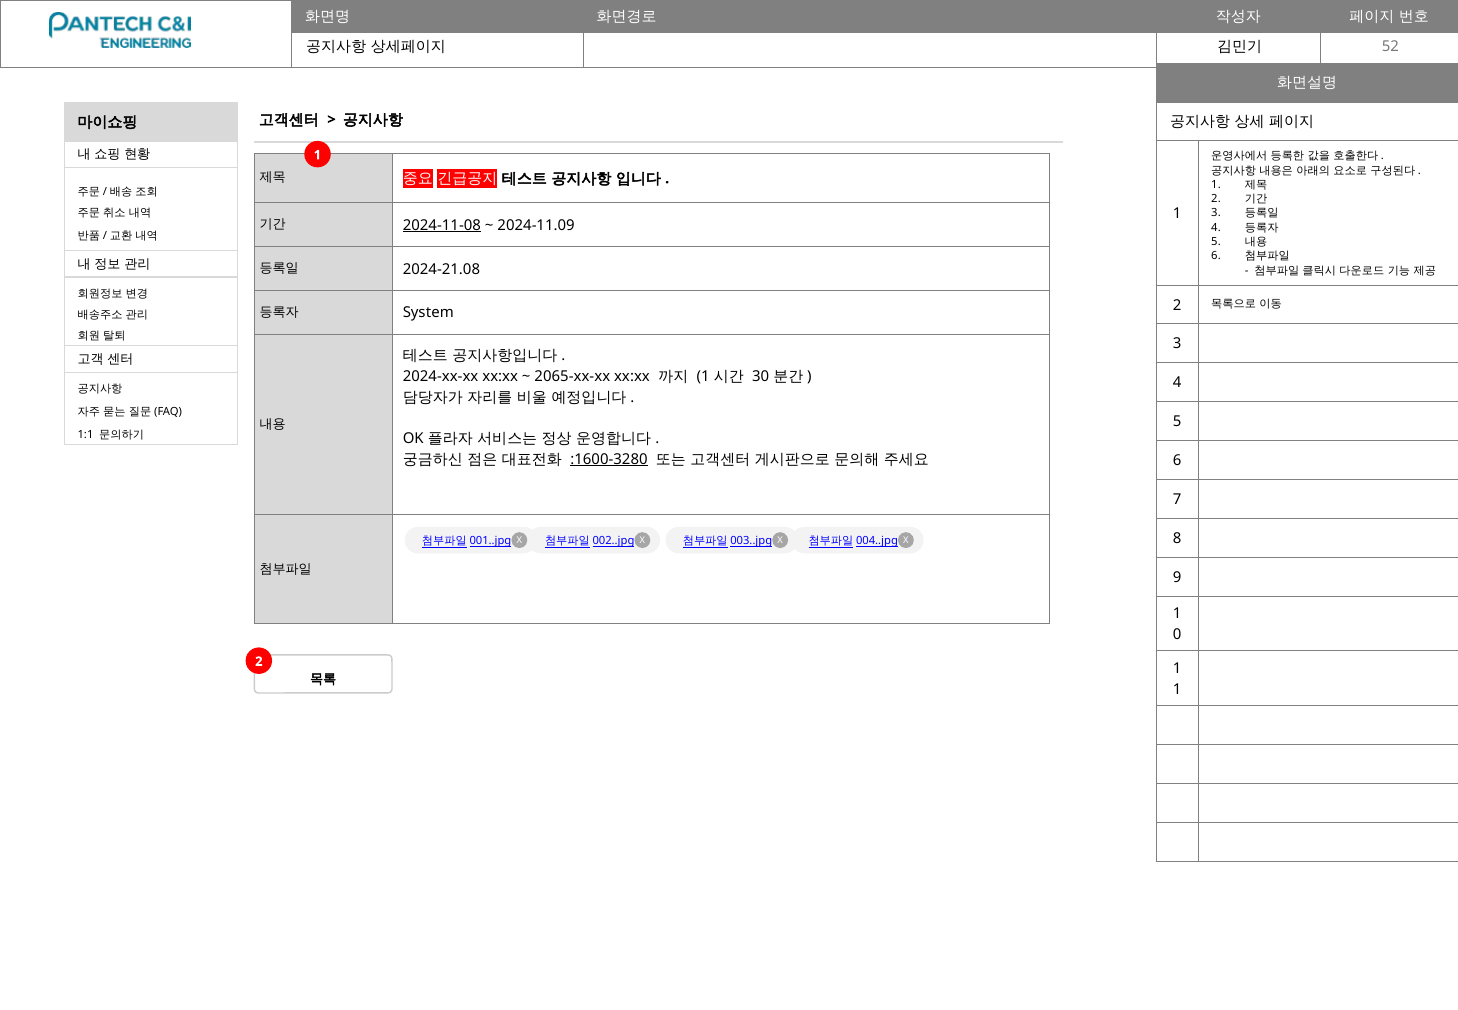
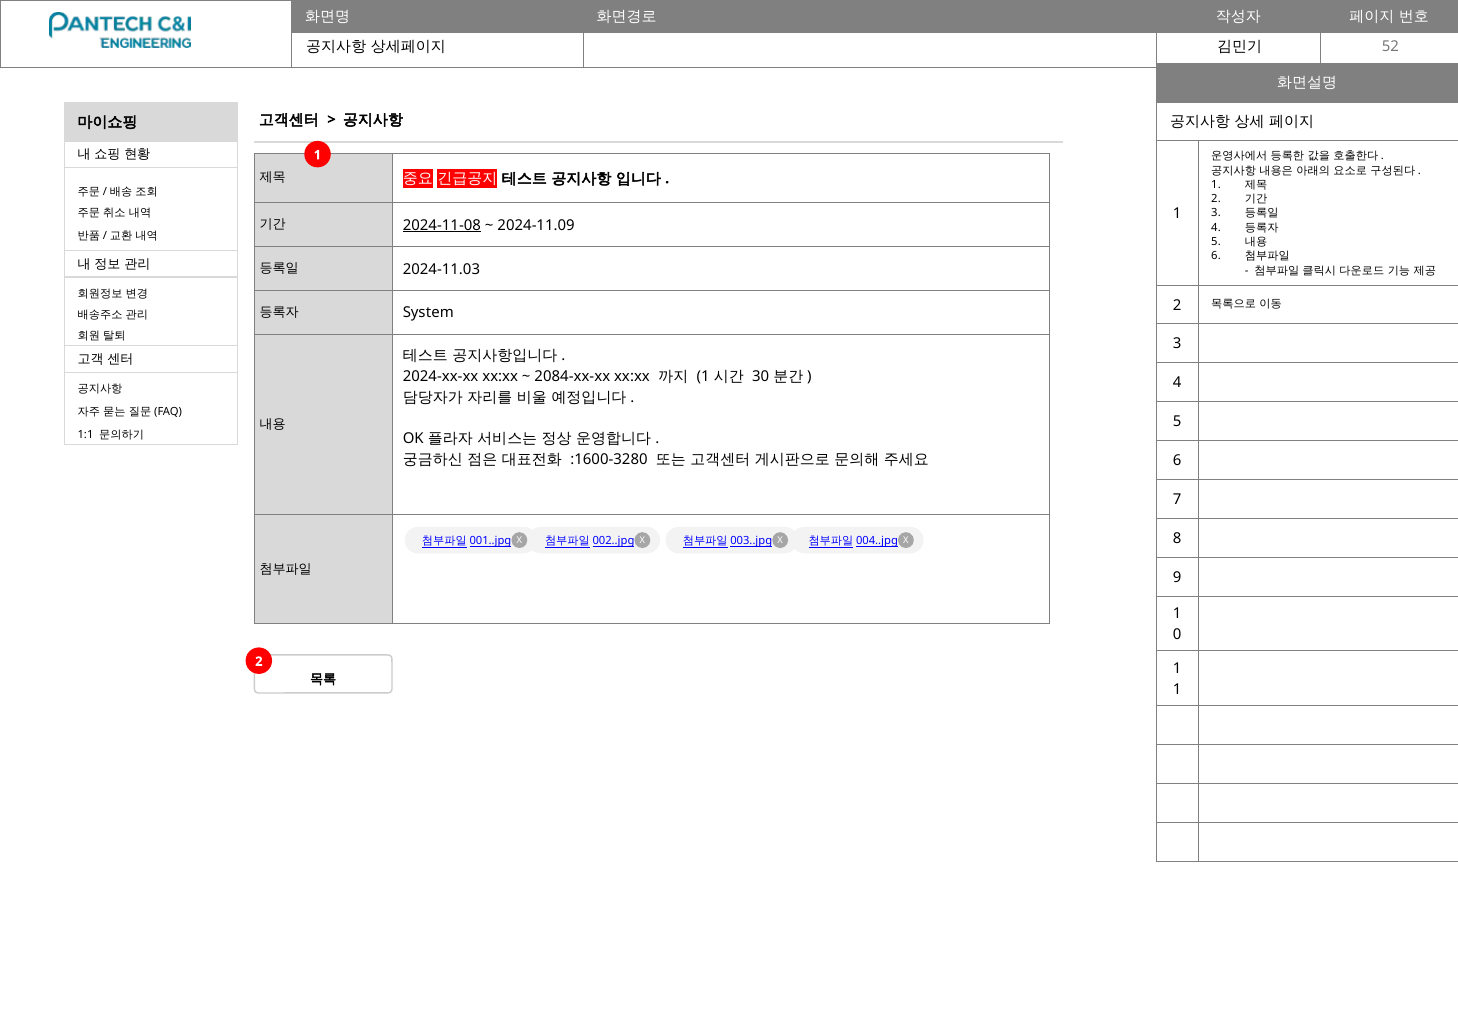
2024-21.08: 2024-21.08 -> 2024-11.03 (441, 269)
2065-xx-xx: 2065-xx-xx -> 2084-xx-xx (572, 376)
:1600-3280 underline: present -> none (609, 459)
